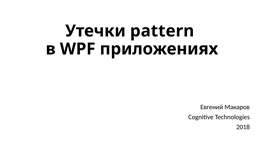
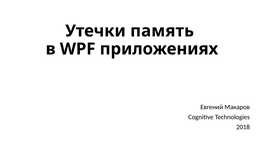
pattern: pattern -> память (162, 31)
